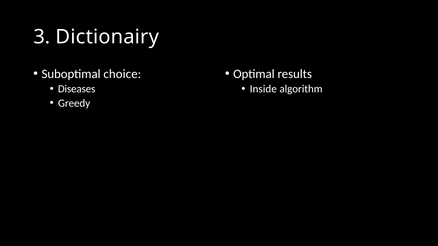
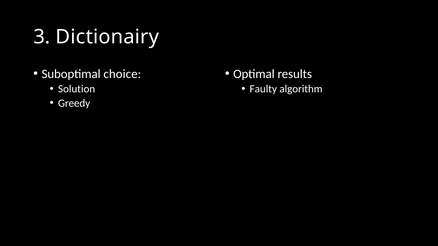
Diseases: Diseases -> Solution (77, 89)
Inside: Inside -> Faulty (263, 89)
